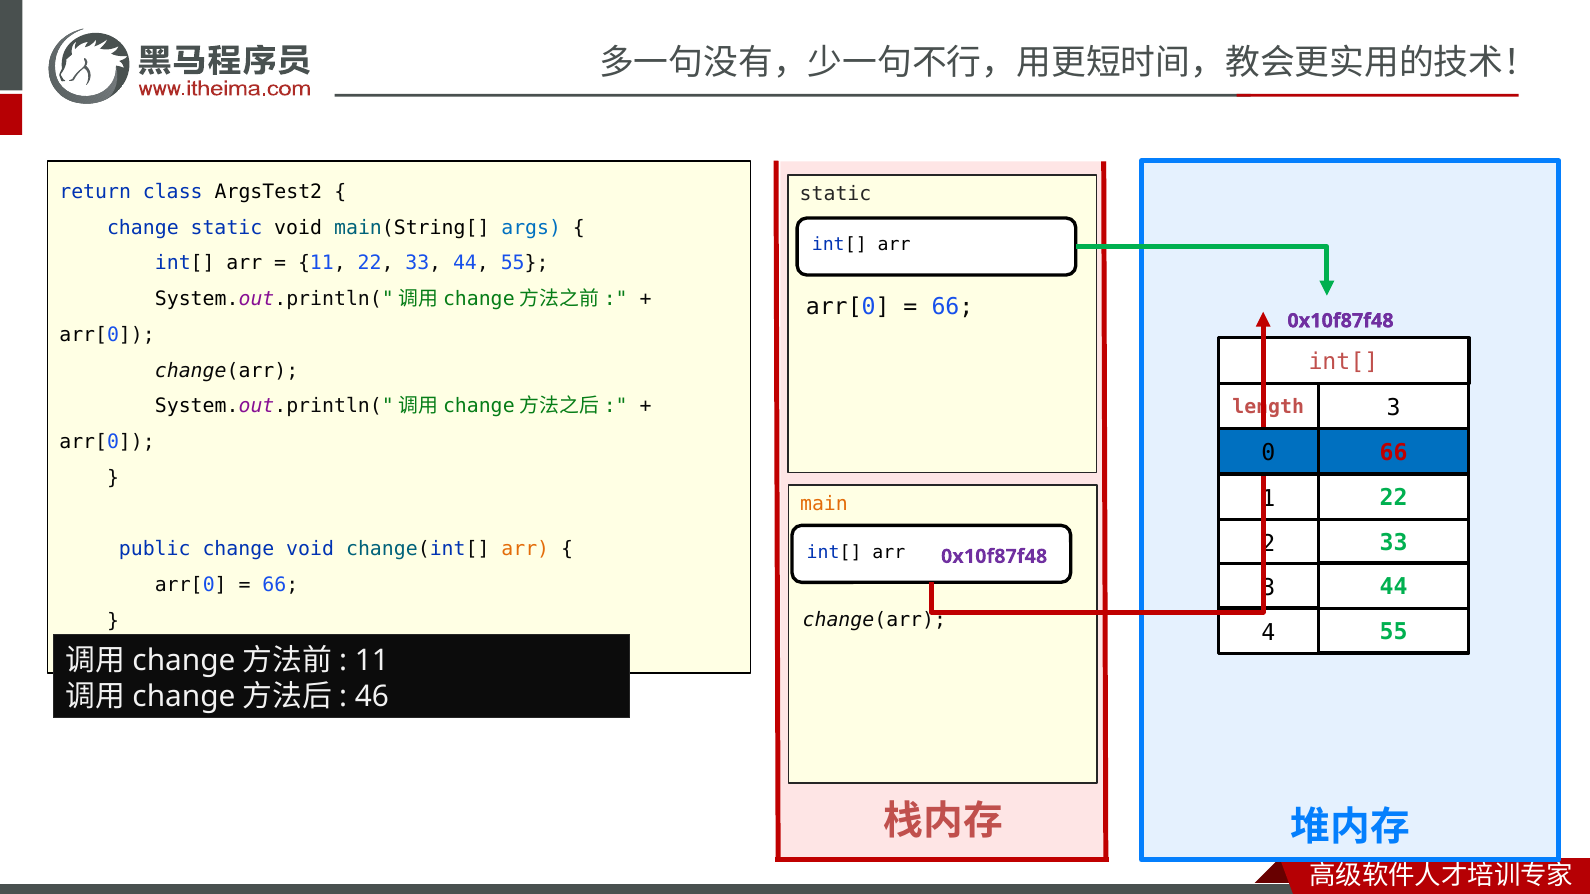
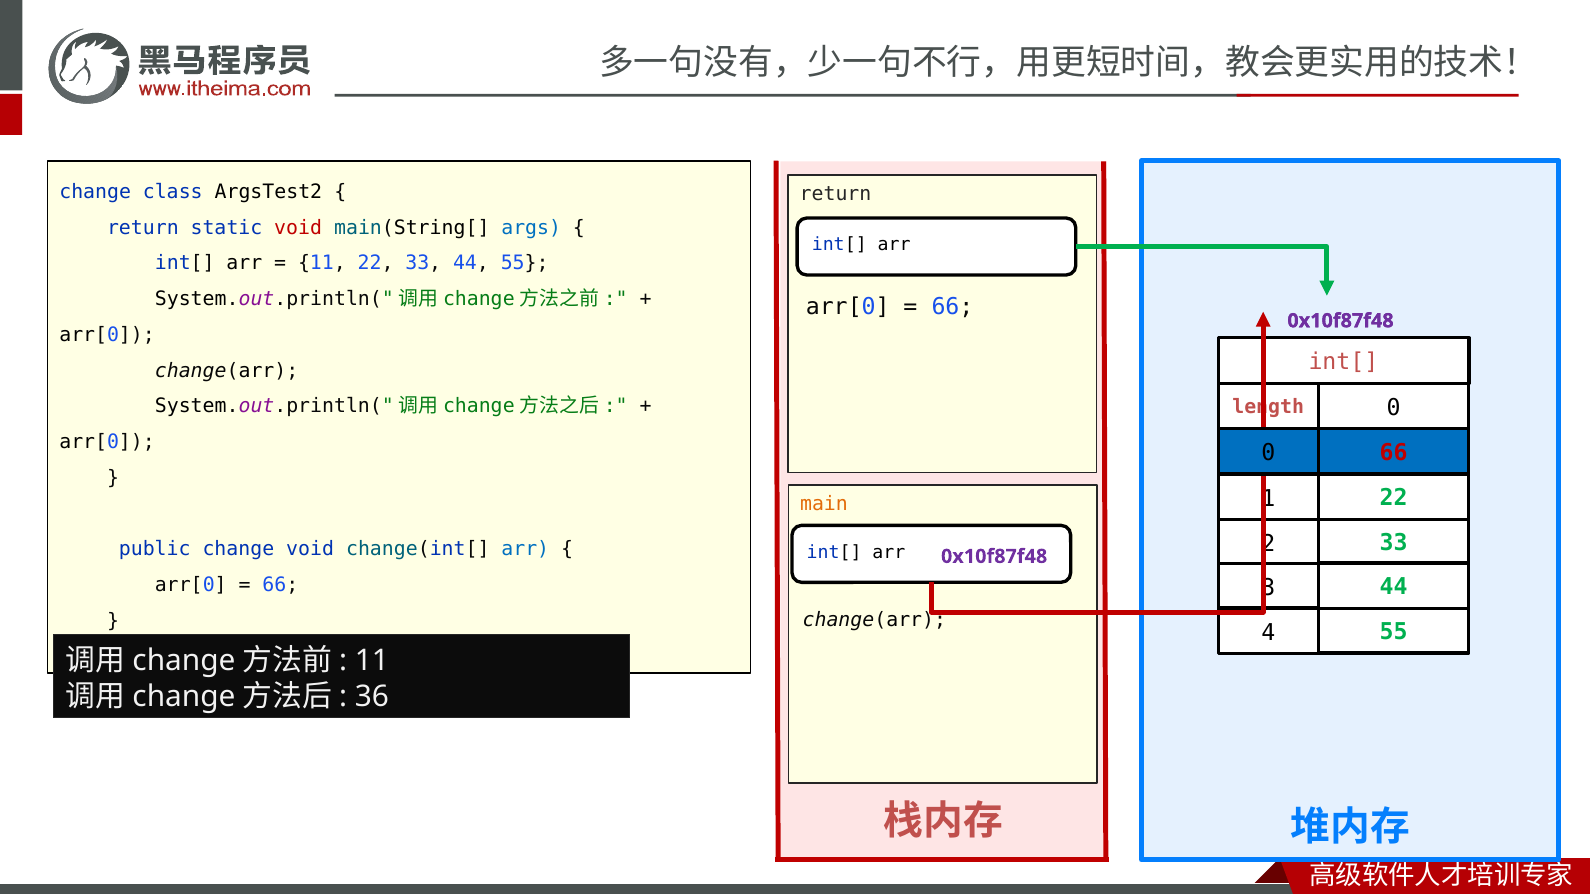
return: return -> change (95, 192)
static: static -> return (836, 194)
change: change -> return (143, 228)
void colour: black -> red (298, 228)
3: 3 -> 0 (1394, 408)
arr colour: orange -> blue (525, 550)
46: 46 -> 36 (372, 697)
